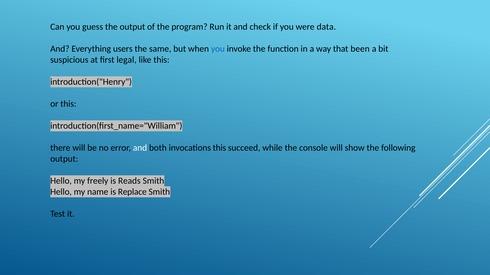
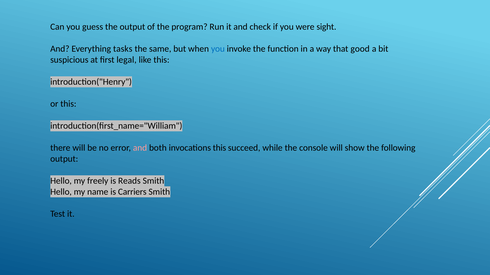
data: data -> sight (326, 27)
users: users -> tasks (123, 49)
been: been -> good (360, 49)
and colour: white -> pink (140, 148)
Replace: Replace -> Carriers (132, 192)
